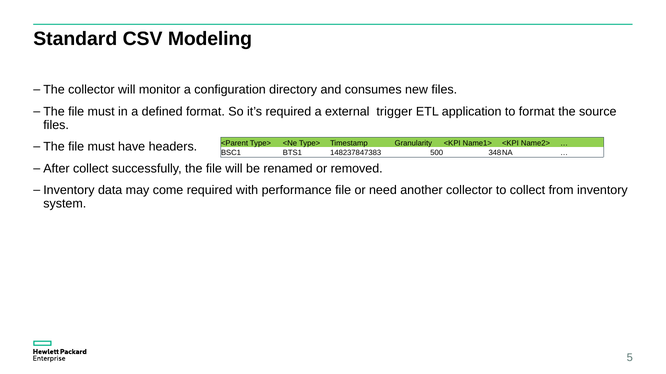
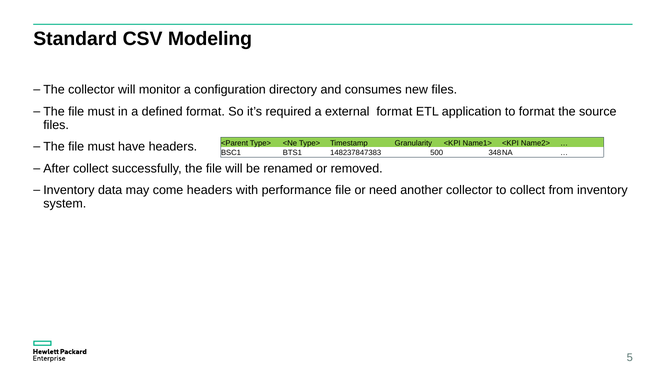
external trigger: trigger -> format (394, 112)
come required: required -> headers (210, 191)
